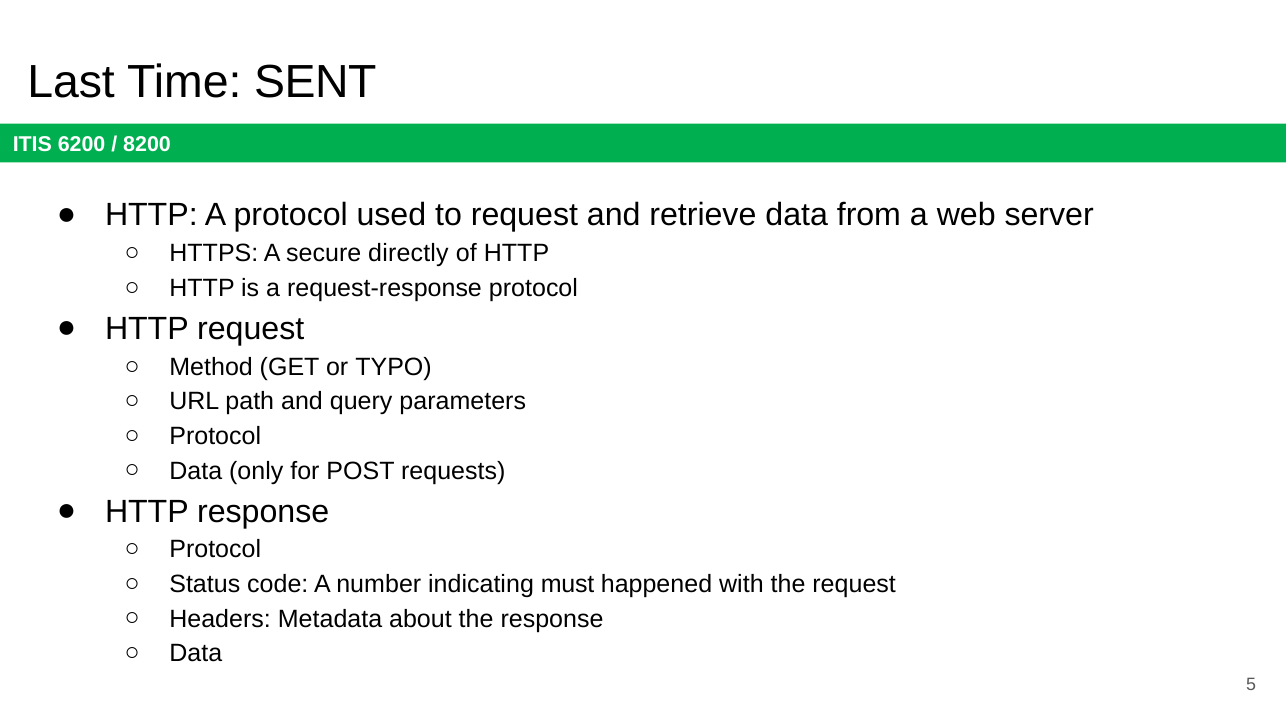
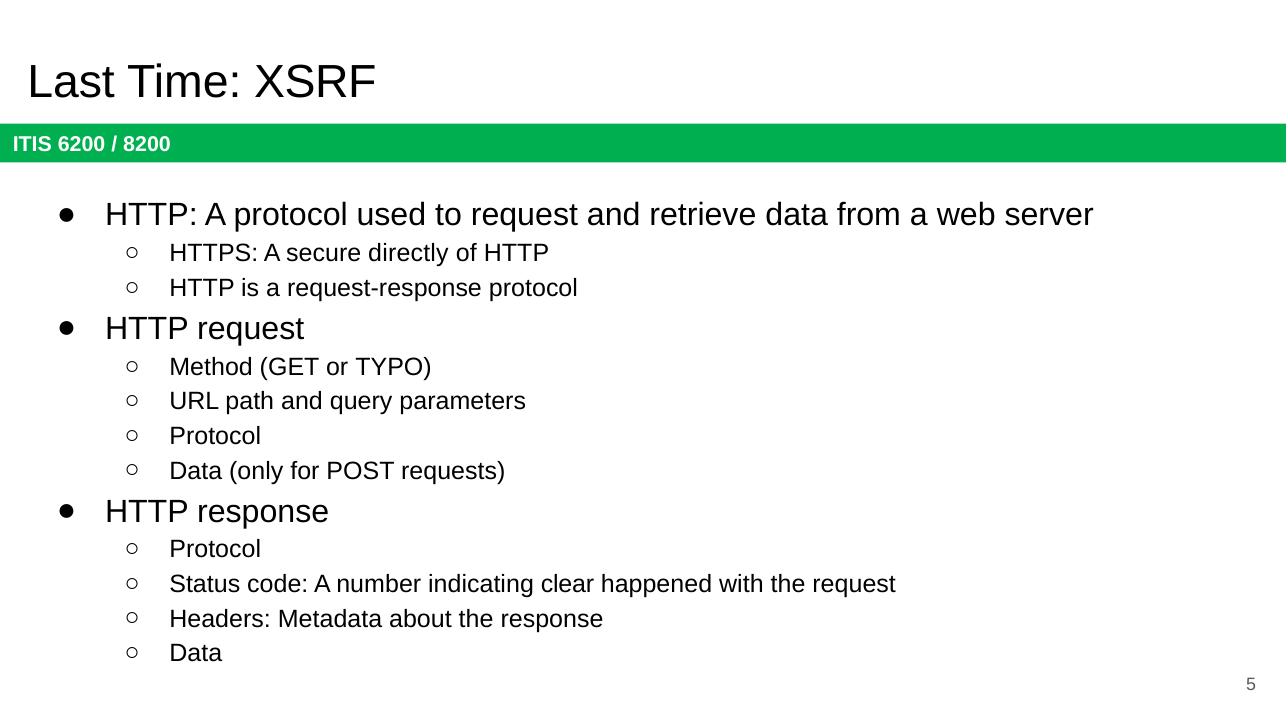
SENT: SENT -> XSRF (315, 82)
must: must -> clear (568, 585)
